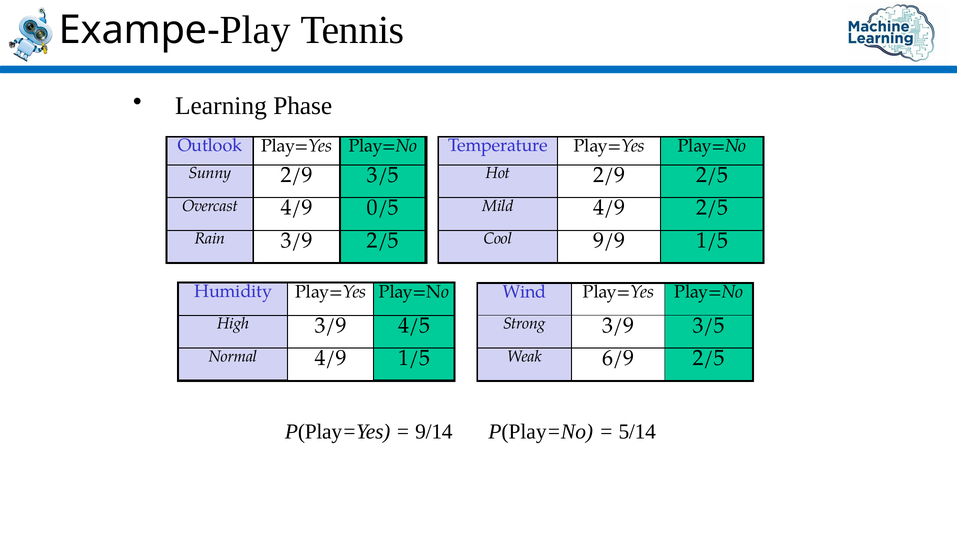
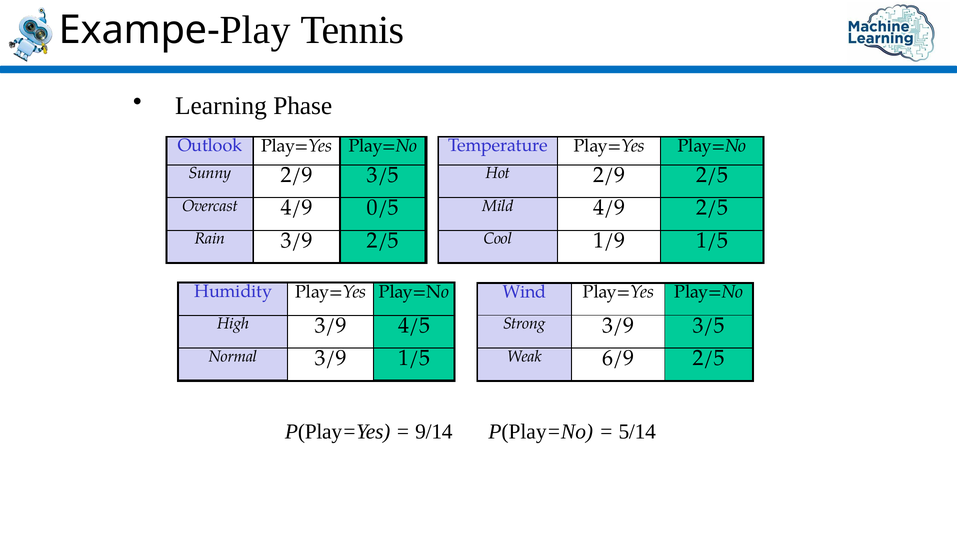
9/9: 9/9 -> 1/9 (609, 241)
Normal 4/9: 4/9 -> 3/9 (331, 358)
